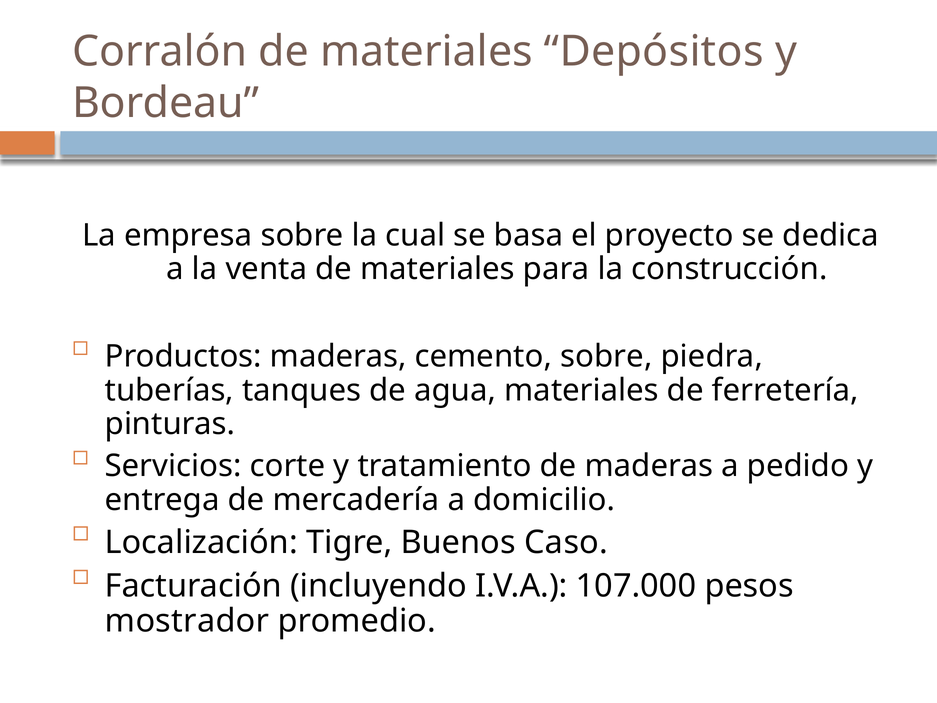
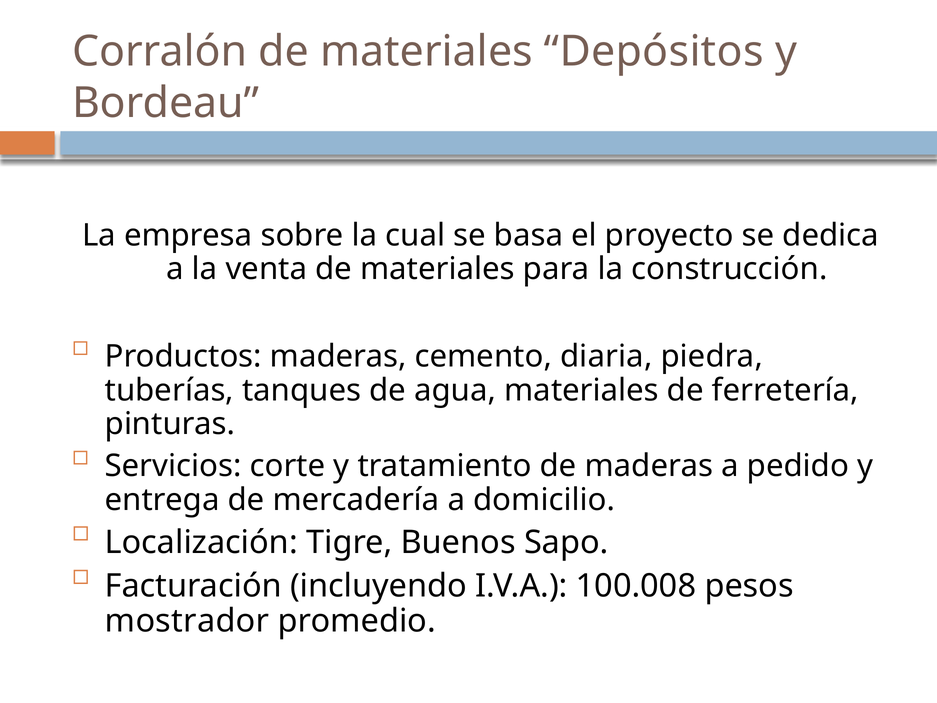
cemento sobre: sobre -> diaria (606, 356)
Caso: Caso -> Sapo (566, 542)
107.000: 107.000 -> 100.008 (636, 586)
